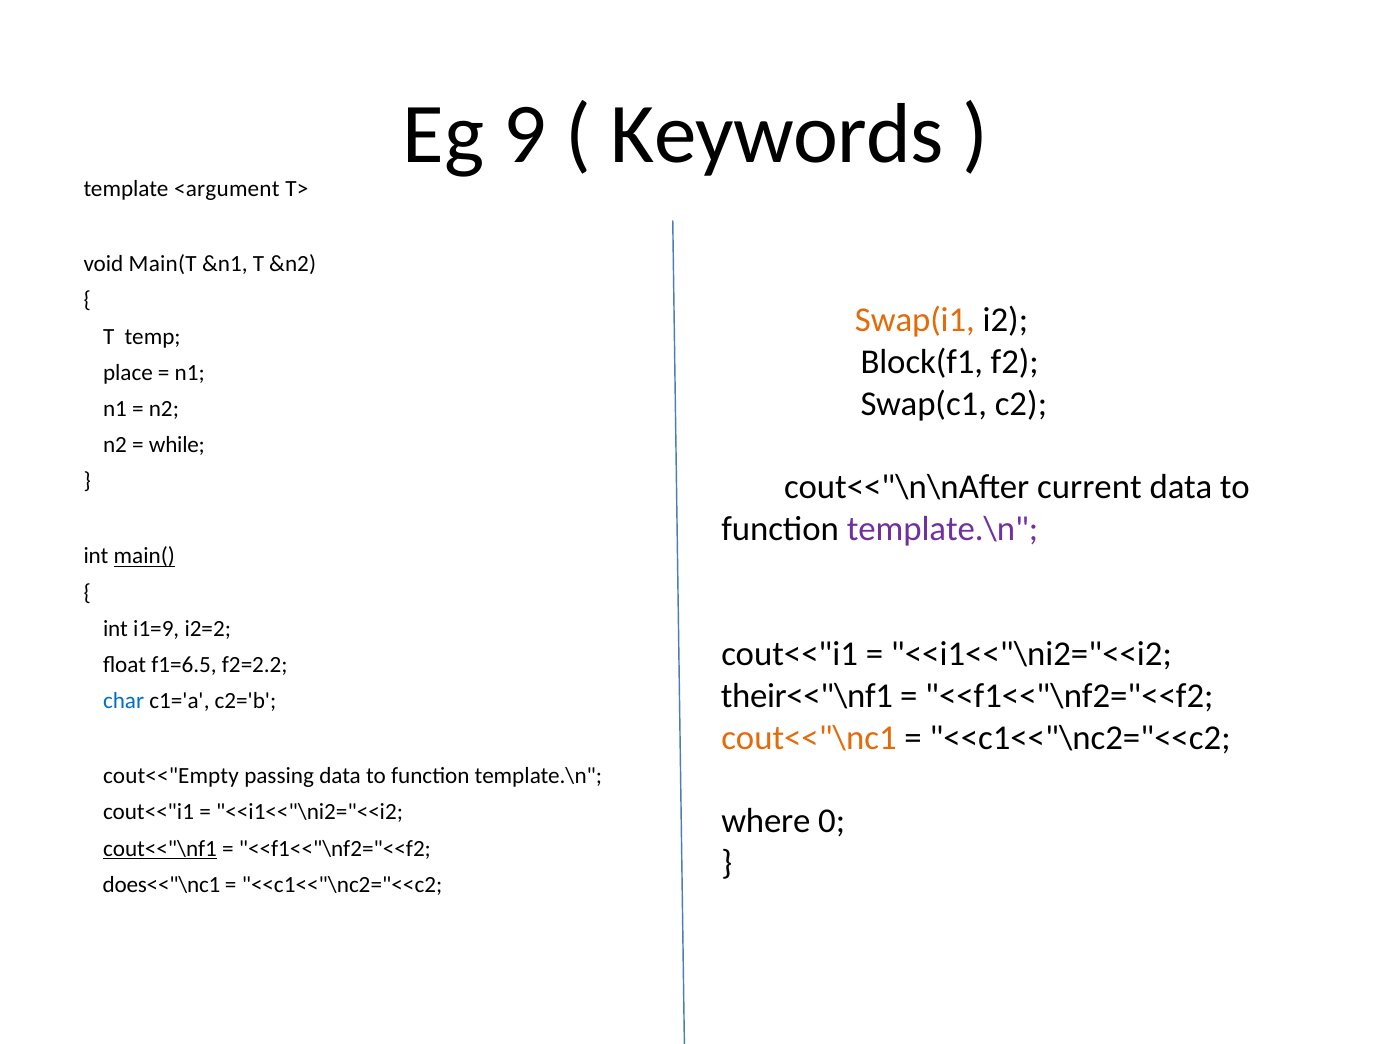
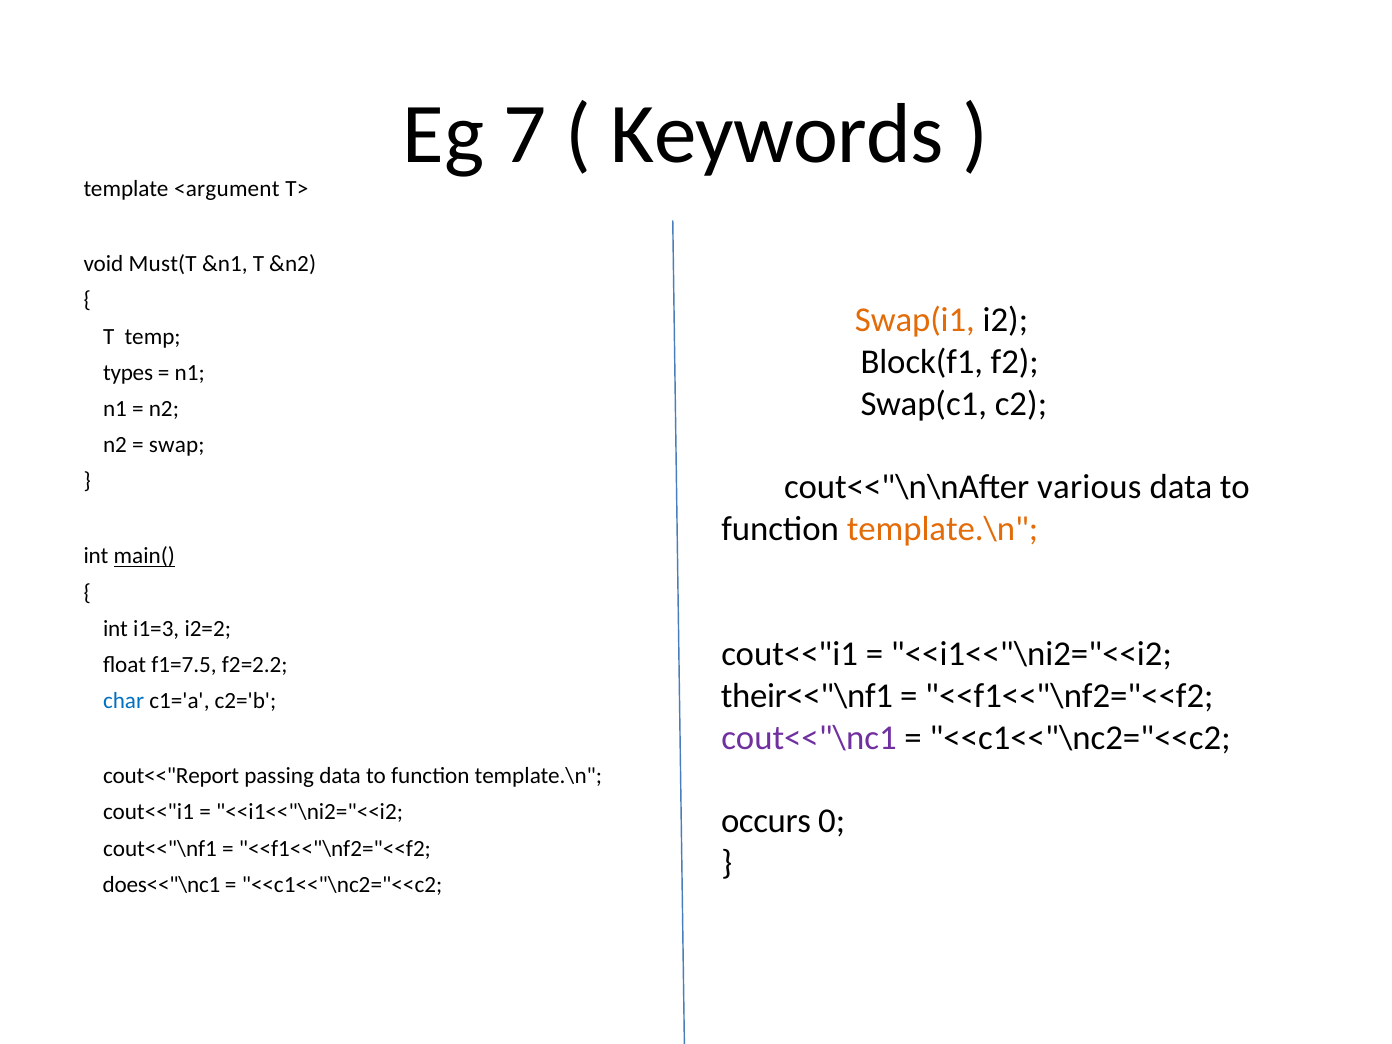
9: 9 -> 7 (525, 135)
Main(T: Main(T -> Must(T (163, 264)
place: place -> types (128, 373)
while: while -> swap (177, 445)
current: current -> various (1089, 487)
template.\n colour: purple -> orange (943, 529)
i1=9: i1=9 -> i1=3 (156, 629)
f1=6.5: f1=6.5 -> f1=7.5 (184, 665)
cout<<"\nc1 colour: orange -> purple (809, 738)
cout<<"Empty: cout<<"Empty -> cout<<"Report (171, 776)
where: where -> occurs (766, 821)
cout<<"\nf1 underline: present -> none (160, 848)
